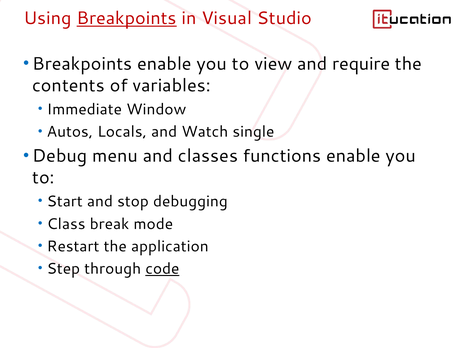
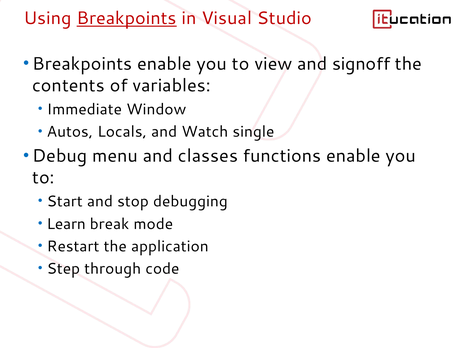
require: require -> signoff (361, 64)
Class: Class -> Learn (66, 224)
code underline: present -> none (162, 269)
